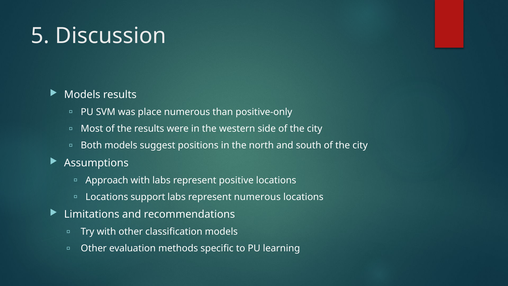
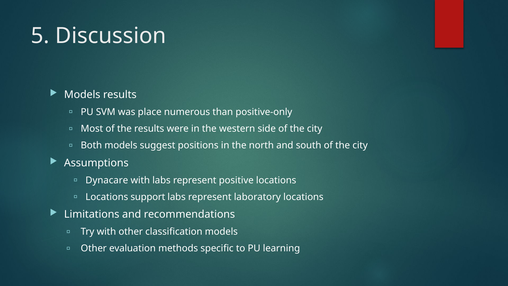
Approach: Approach -> Dynacare (107, 180)
represent numerous: numerous -> laboratory (257, 197)
